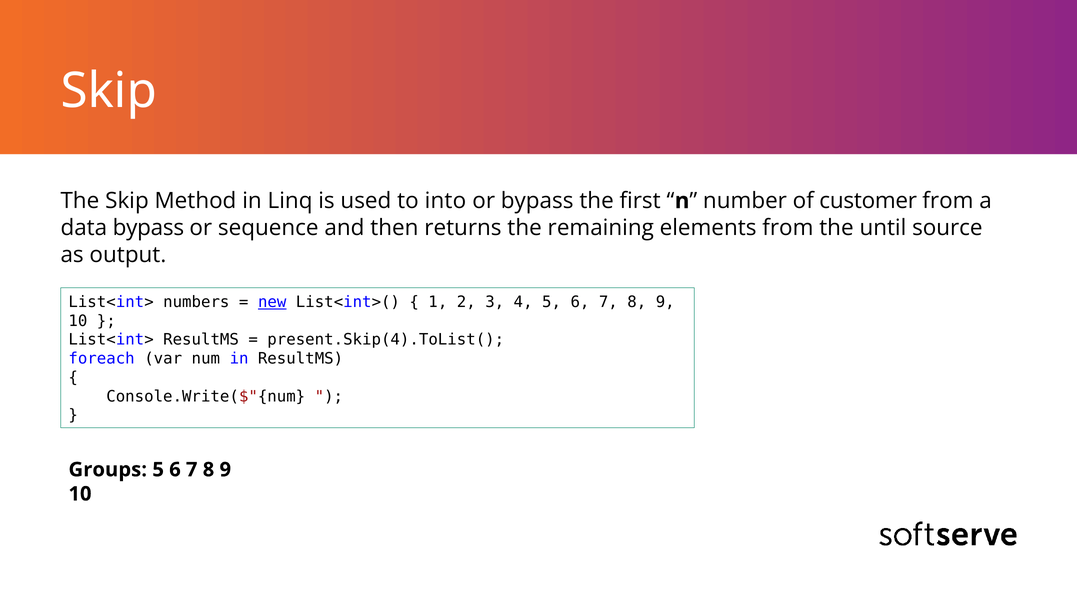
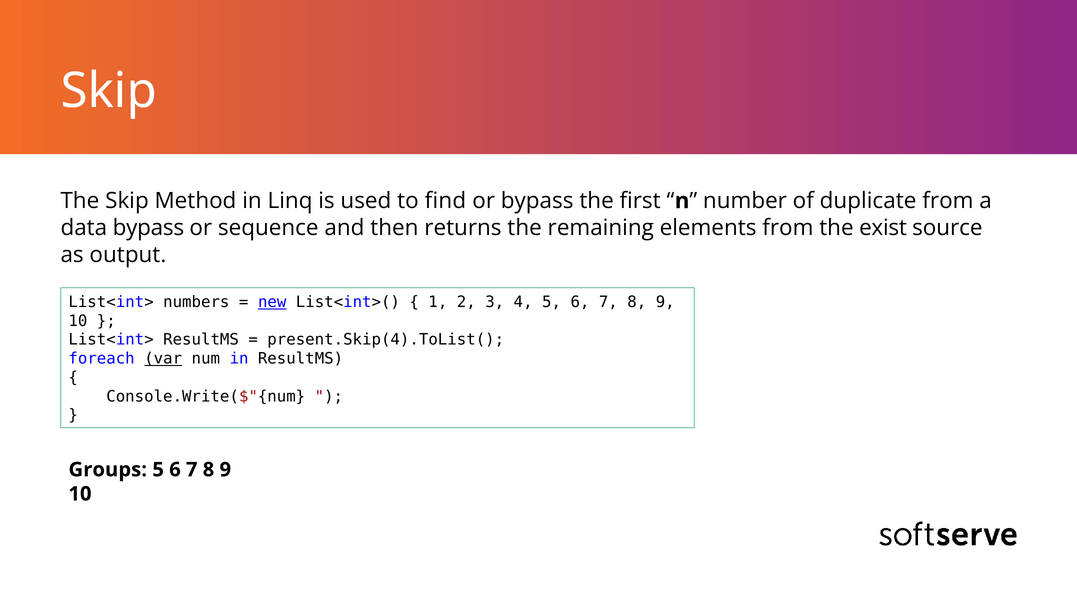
into: into -> find (445, 201)
customer: customer -> duplicate (868, 201)
until: until -> exist (883, 228)
var underline: none -> present (163, 359)
